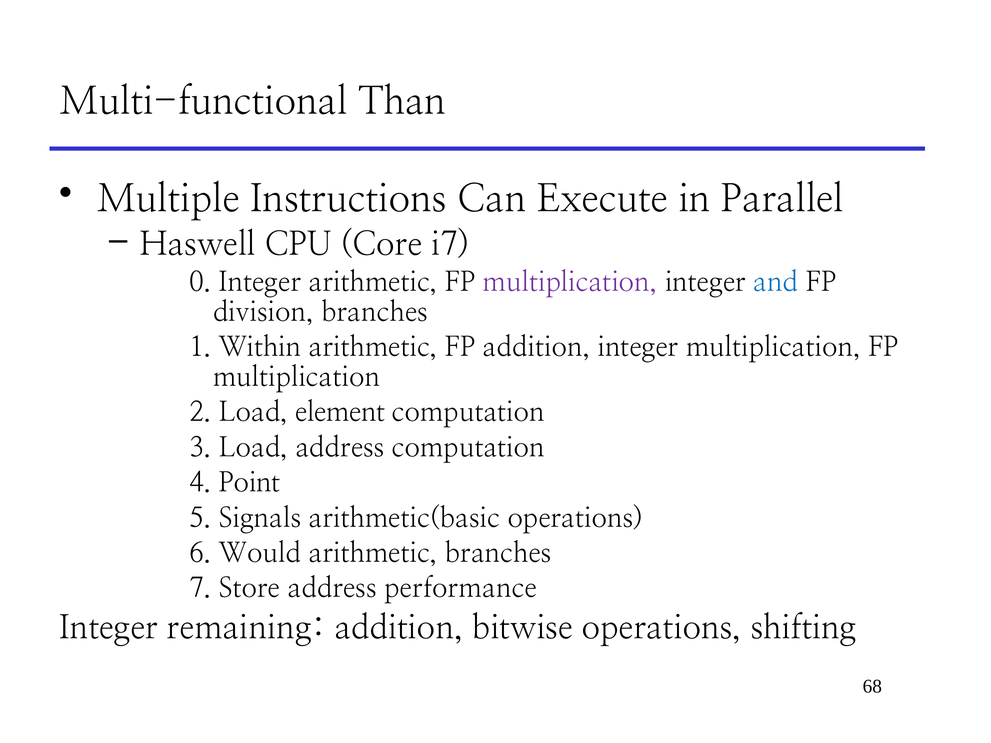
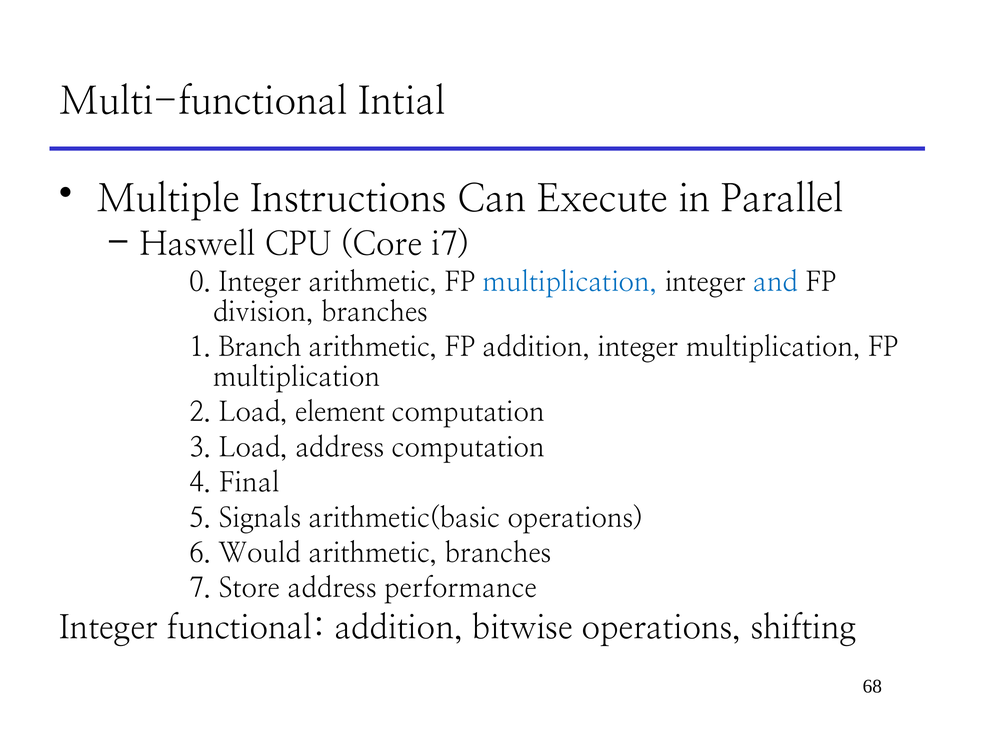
Than: Than -> Intial (402, 102)
multiplication colour: purple -> blue (570, 282)
Within: Within -> Branch (260, 347)
Point: Point -> Final (249, 483)
remaining: remaining -> functional (246, 628)
